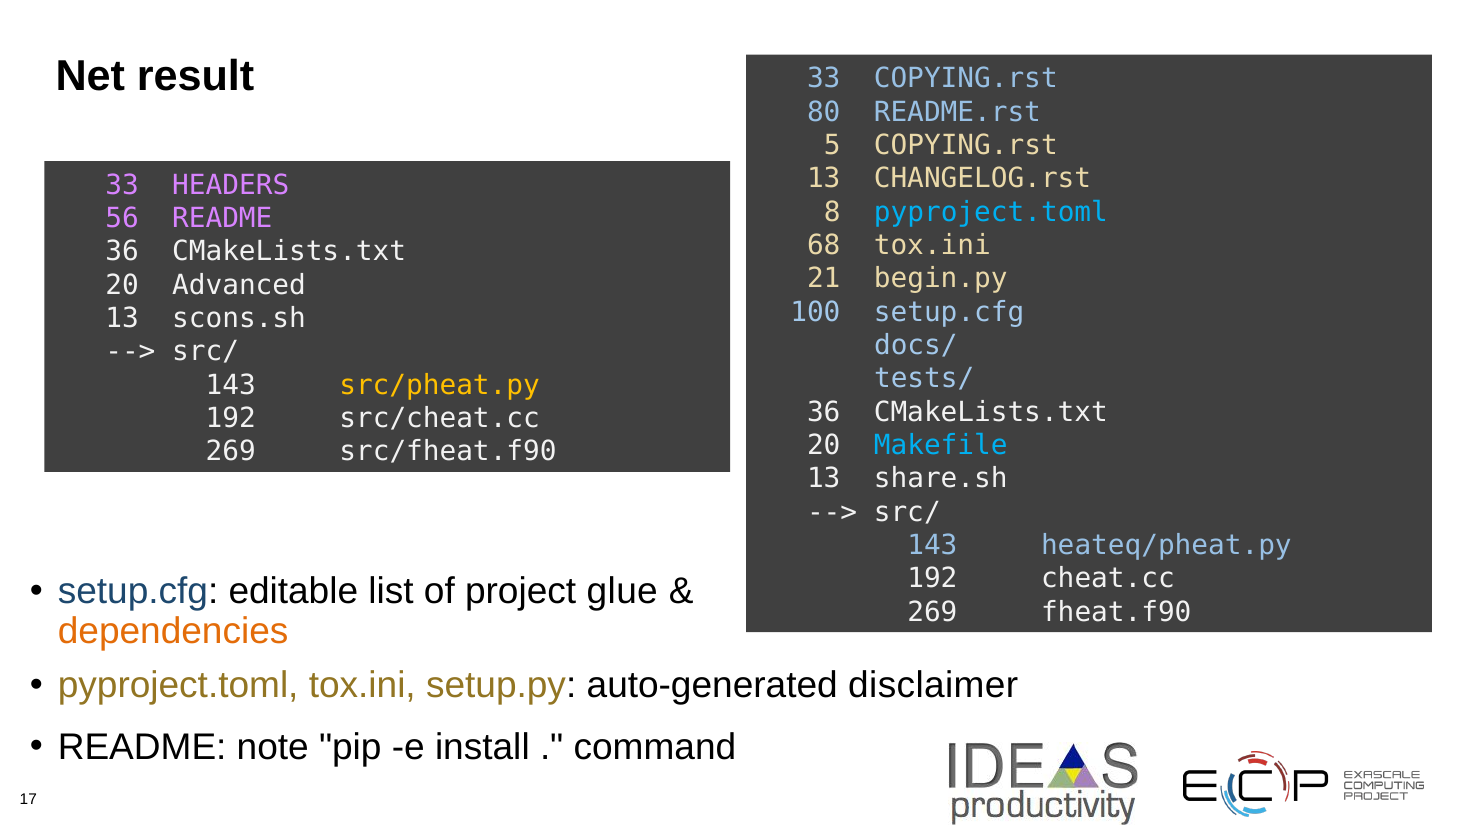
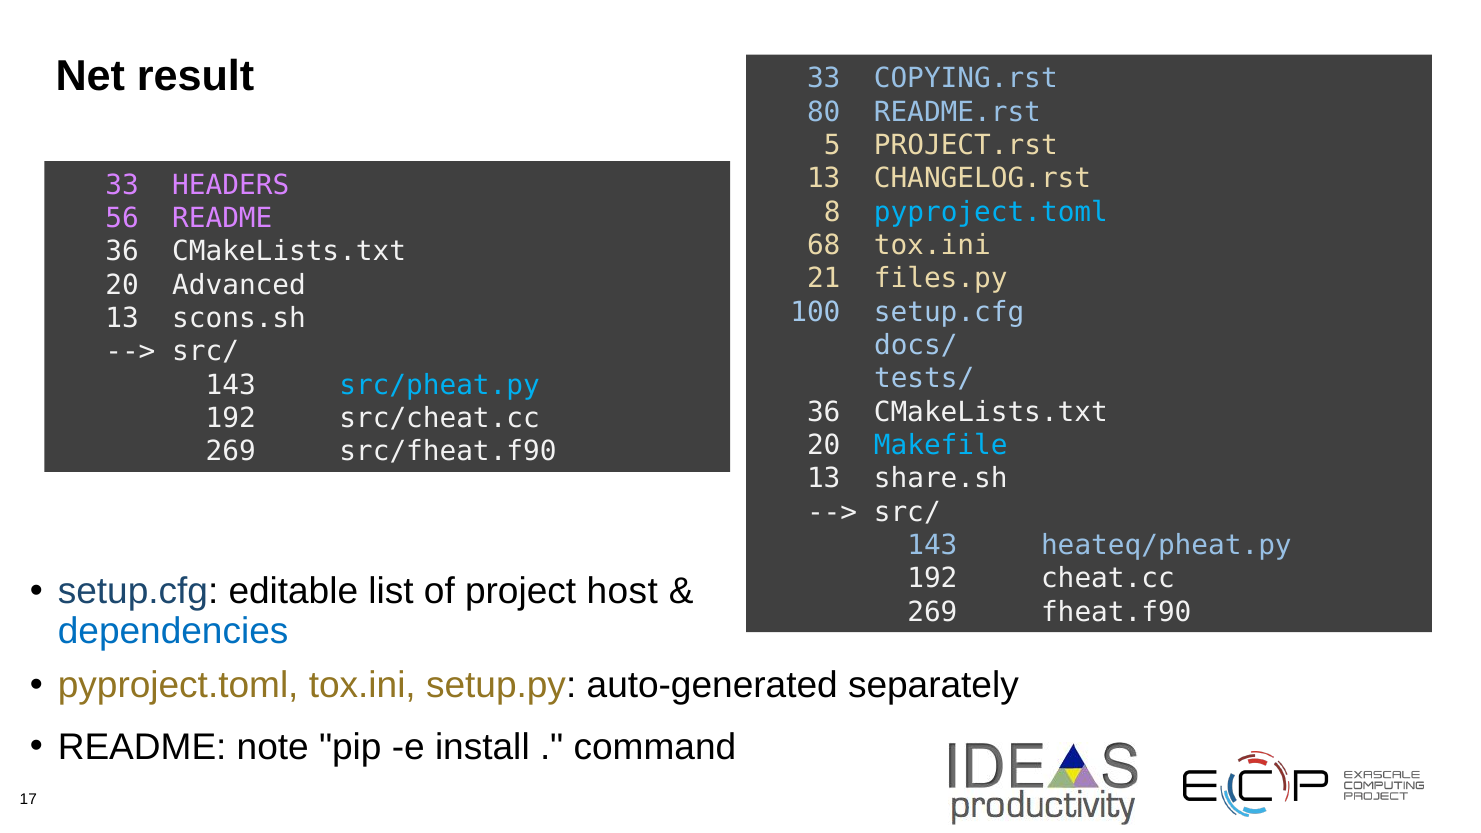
5 COPYING.rst: COPYING.rst -> PROJECT.rst (966, 145)
begin.py: begin.py -> files.py (941, 279)
src/pheat.py colour: yellow -> light blue (440, 385)
glue: glue -> host (622, 592)
dependencies colour: orange -> blue (173, 632)
disclaimer: disclaimer -> separately (933, 686)
